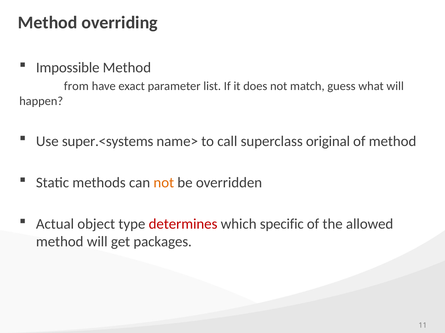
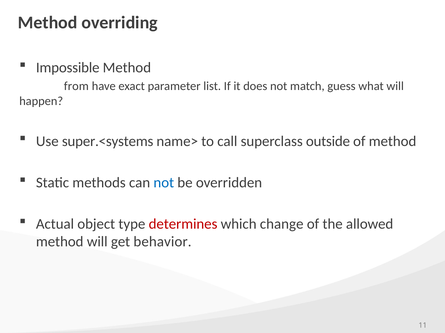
original: original -> outside (328, 141)
not colour: orange -> blue (164, 183)
specific: specific -> change (282, 225)
packages: packages -> behavior (163, 242)
